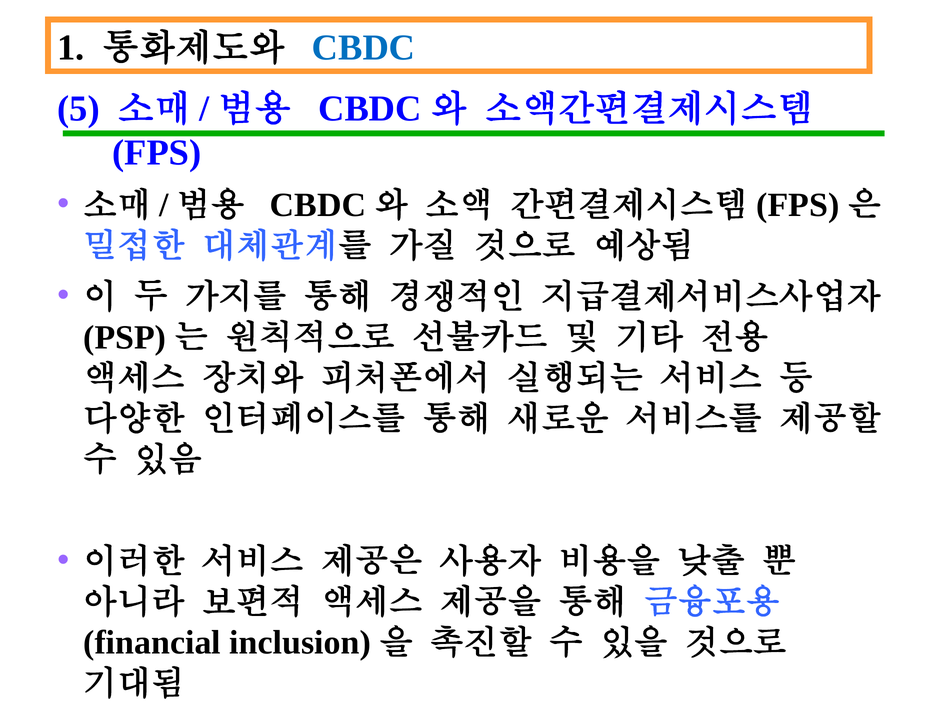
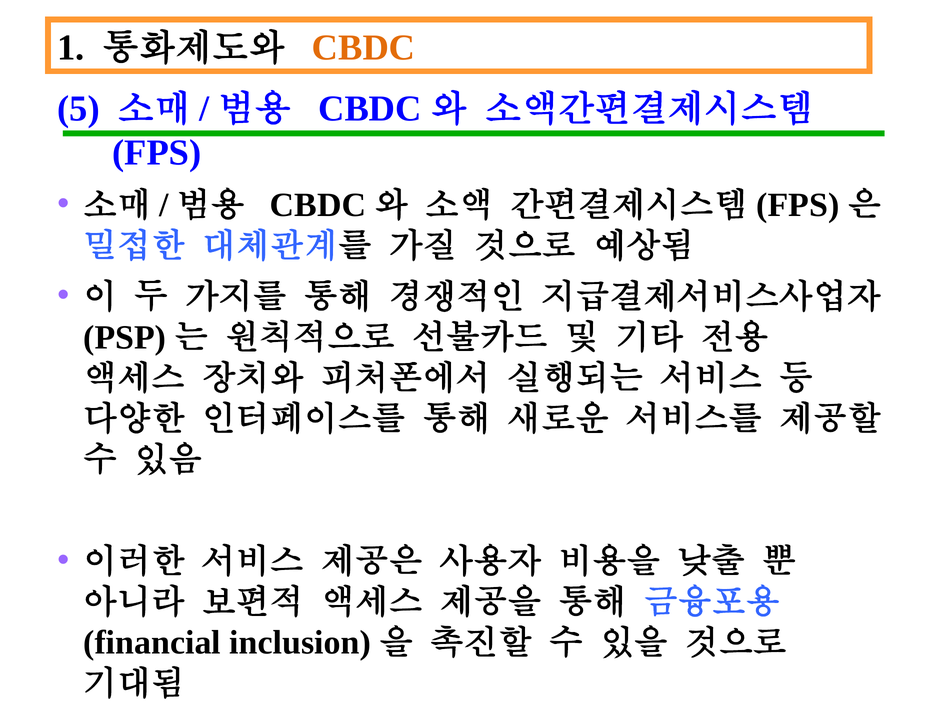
CBDC colour: blue -> orange (364, 48)
